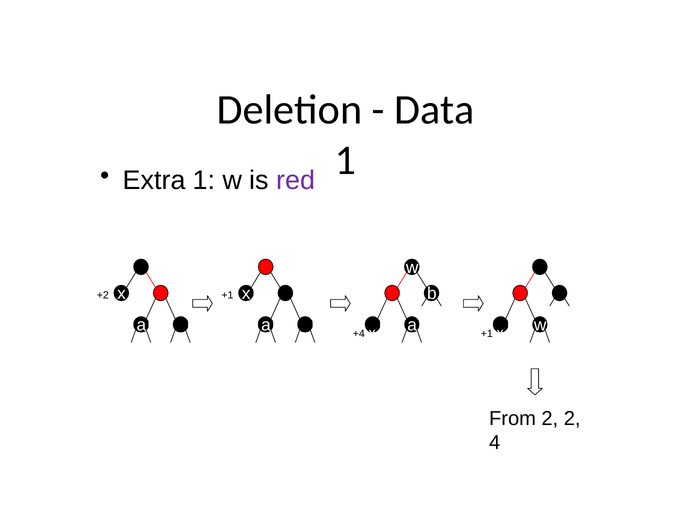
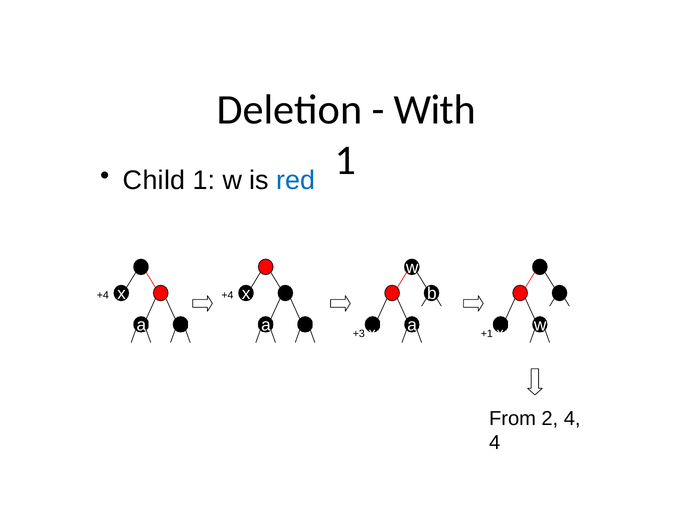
Data: Data -> With (435, 110)
Extra: Extra -> Child (154, 180)
red colour: purple -> blue (296, 180)
+2: +2 -> +4 (103, 295)
+1: +1 -> +4 (227, 295)
+4: +4 -> +3 (359, 334)
2 2: 2 -> 4 (572, 419)
